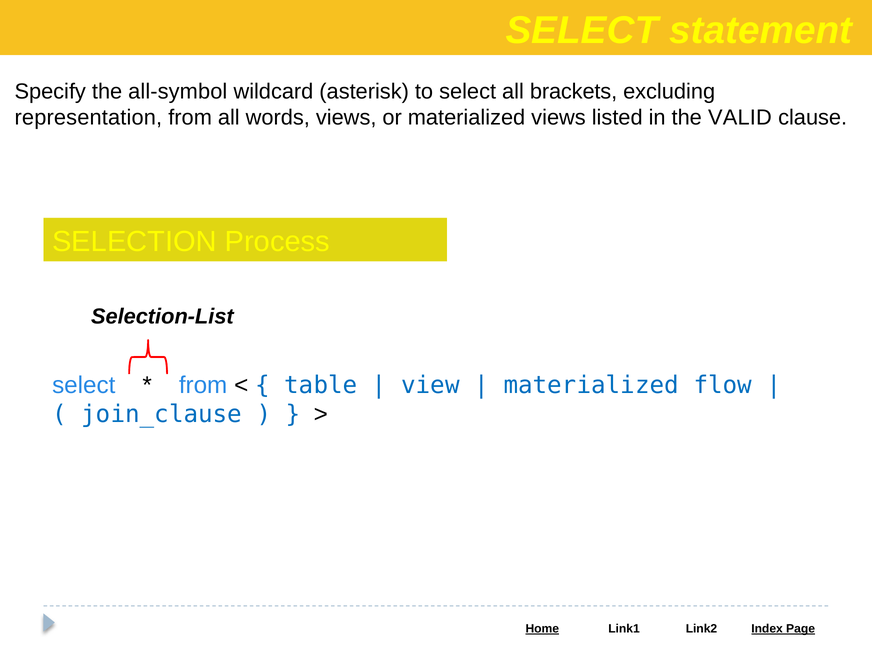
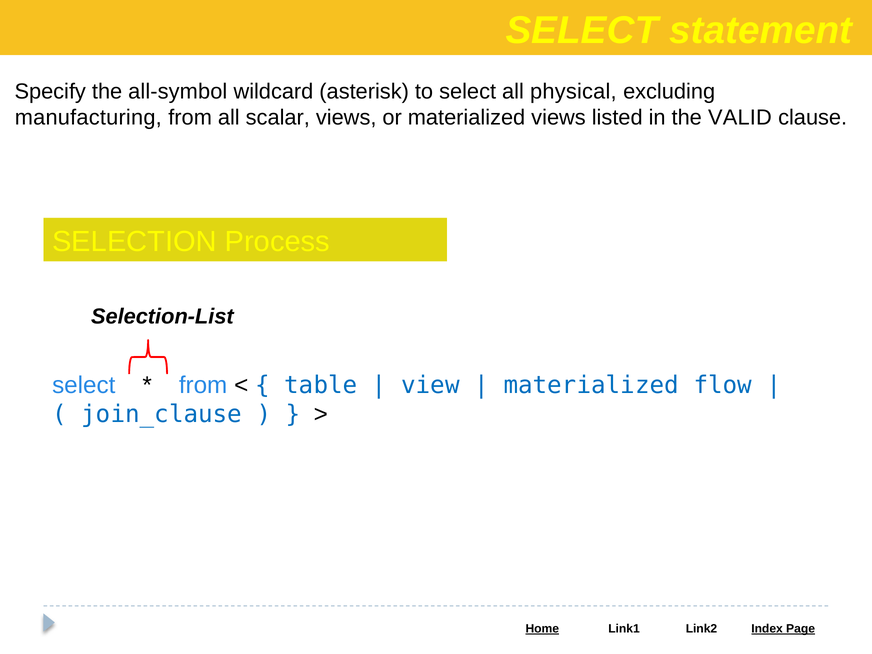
brackets: brackets -> physical (573, 92)
representation: representation -> manufacturing (88, 118)
words: words -> scalar (278, 118)
